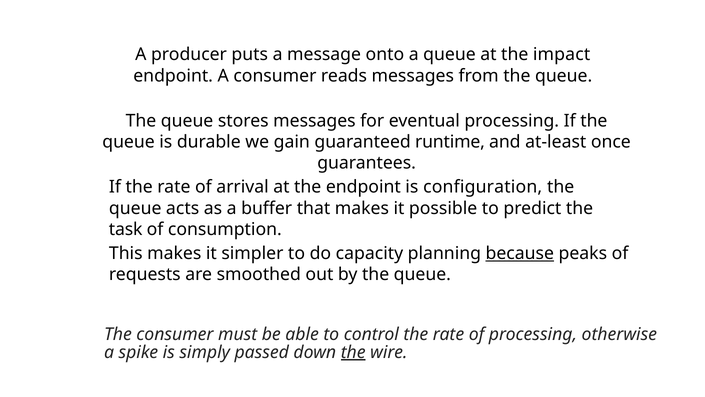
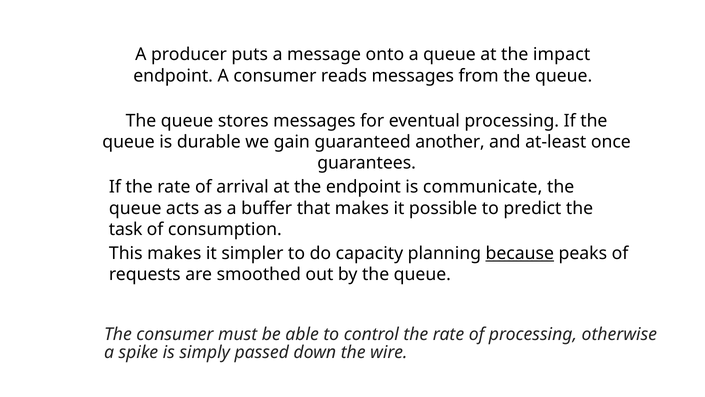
runtime: runtime -> another (450, 142)
configuration: configuration -> communicate (483, 187)
the underline: present -> none (353, 352)
